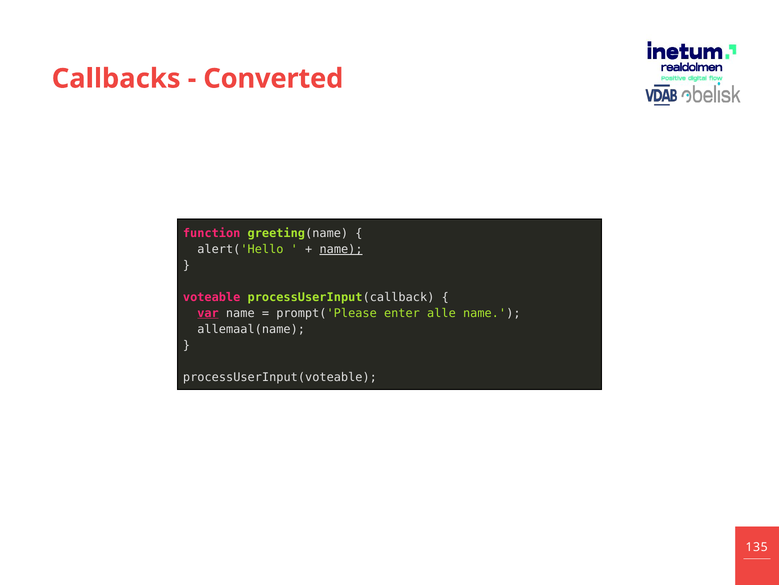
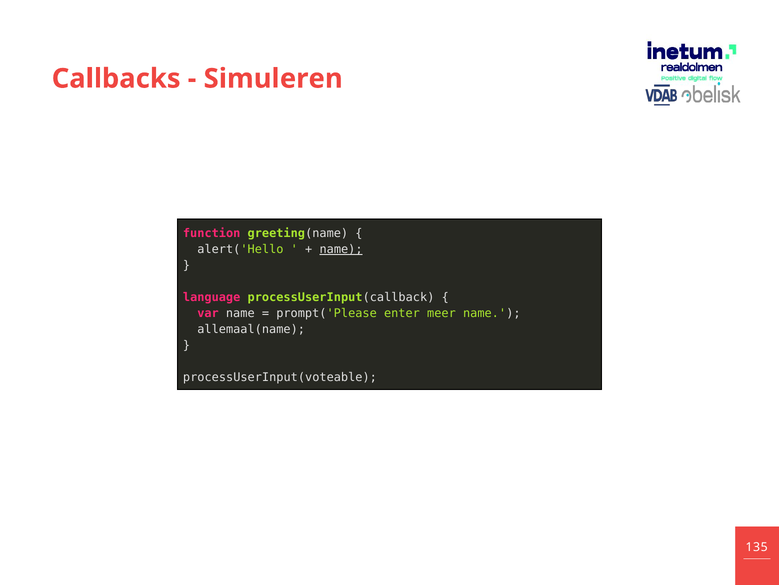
Converted: Converted -> Simuleren (273, 79)
voteable: voteable -> language (212, 297)
var underline: present -> none (208, 313)
alle: alle -> meer (441, 313)
